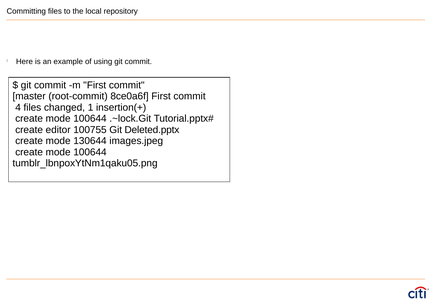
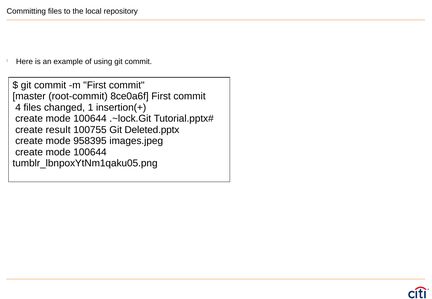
editor: editor -> result (58, 130)
130644: 130644 -> 958395 (90, 141)
